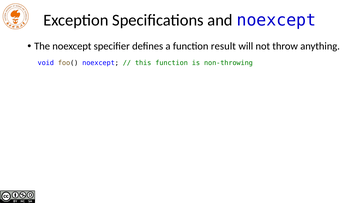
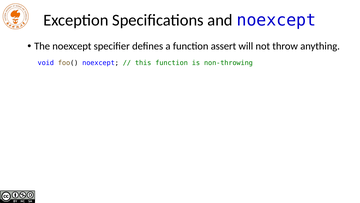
result: result -> assert (223, 46)
